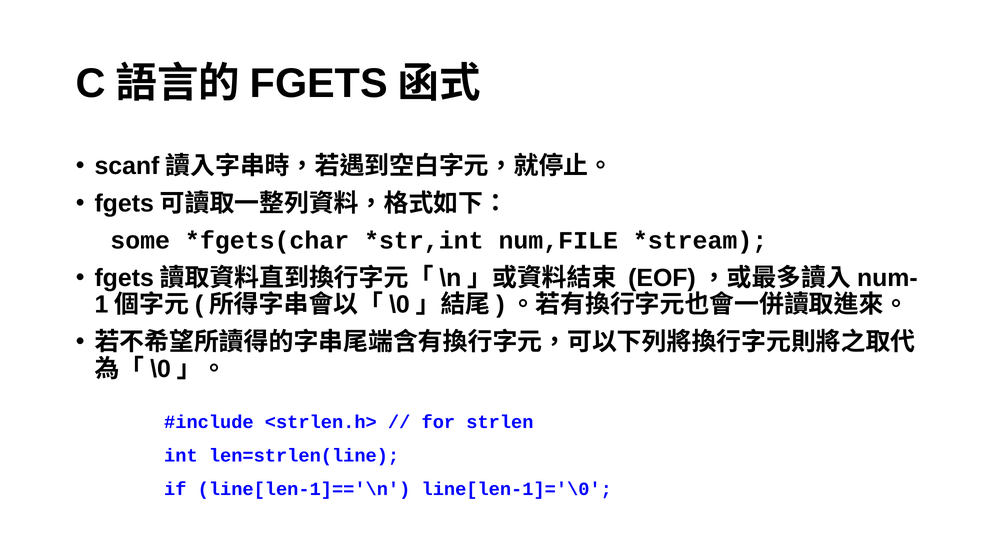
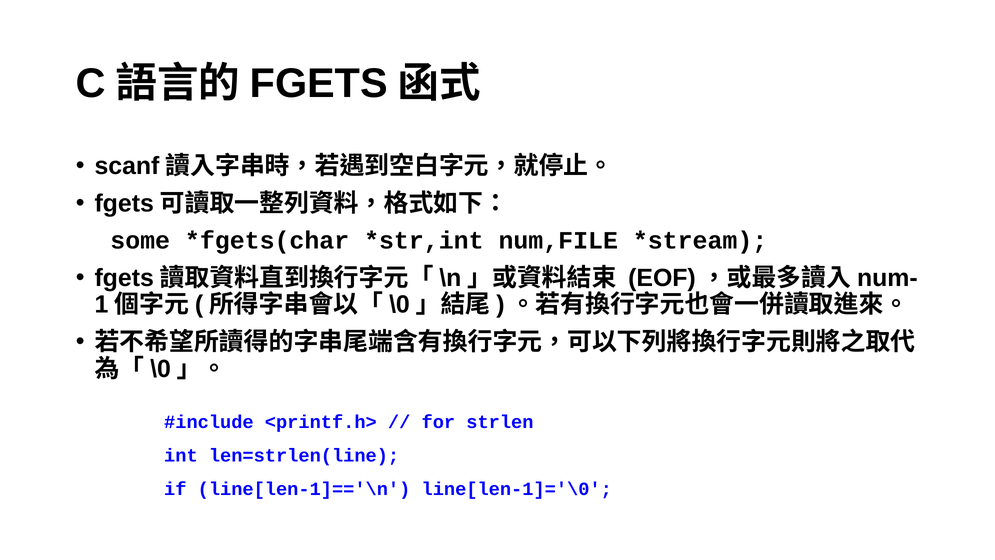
<strlen.h>: <strlen.h> -> <printf.h> (321, 422)
